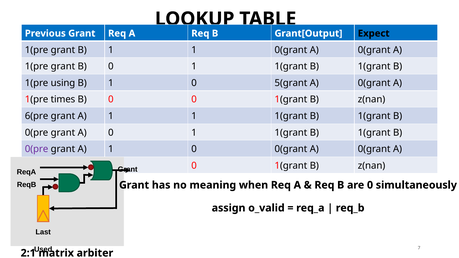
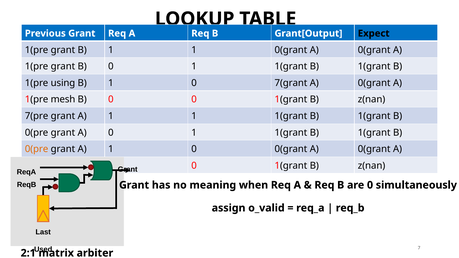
5(grant: 5(grant -> 7(grant (291, 83)
times: times -> mesh (63, 100)
6(pre: 6(pre -> 7(pre (37, 116)
0(pre colour: purple -> orange (37, 149)
